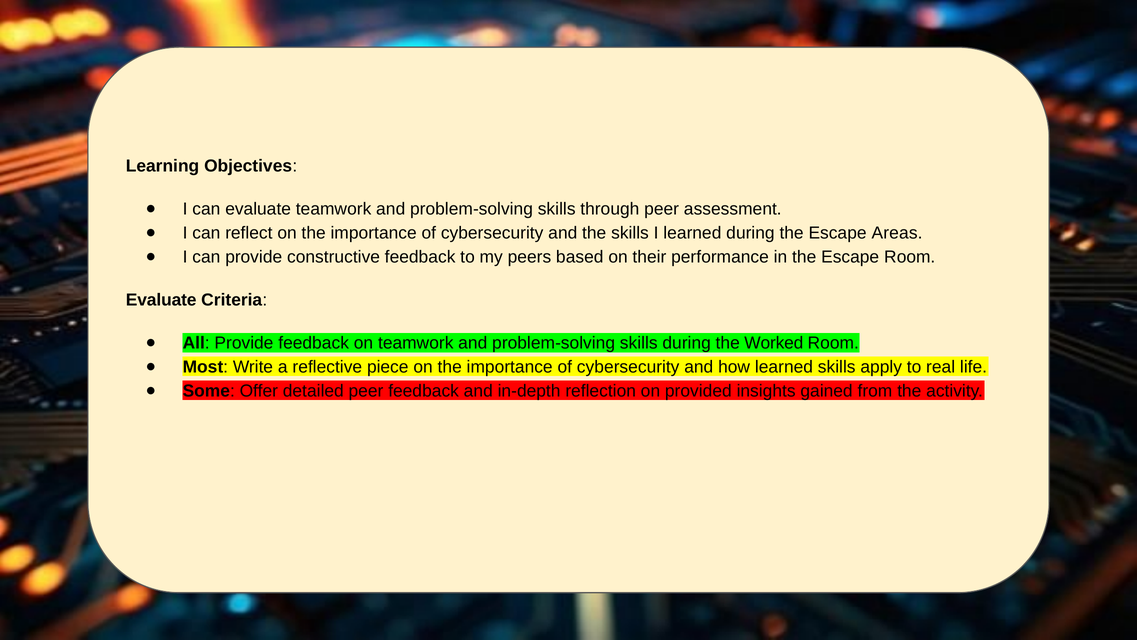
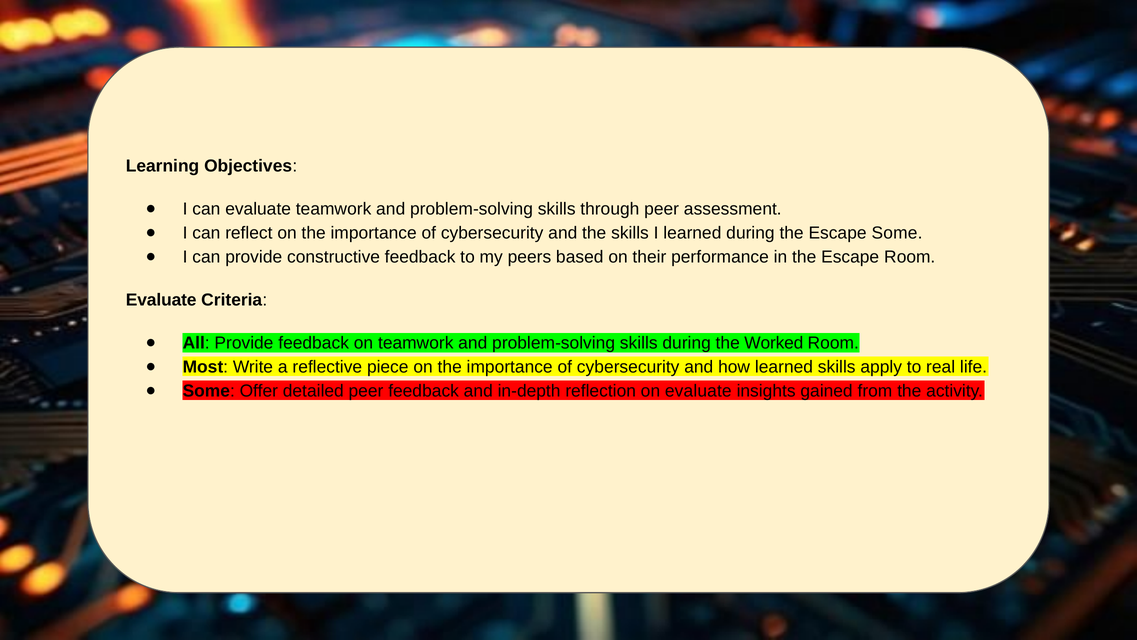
Escape Areas: Areas -> Some (897, 233)
on provided: provided -> evaluate (698, 391)
